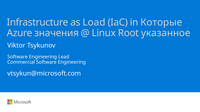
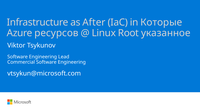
Load: Load -> After (94, 23)
значения: значения -> ресурсов (56, 33)
